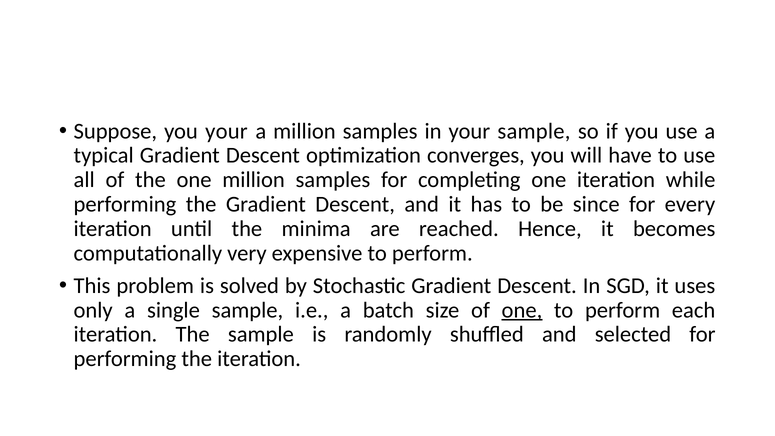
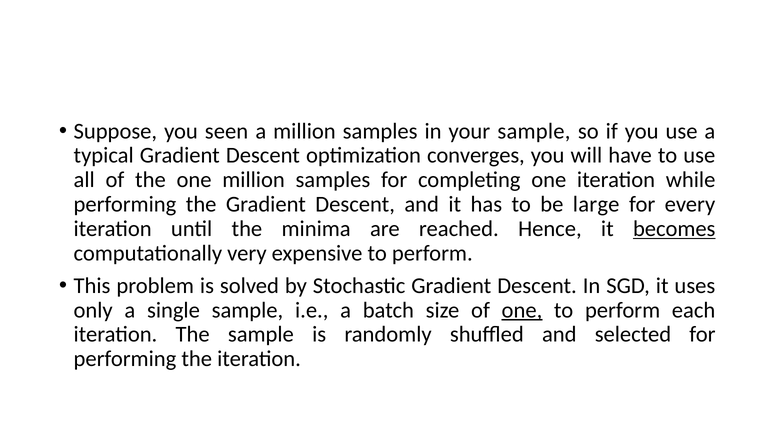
you your: your -> seen (227, 131)
since: since -> large (596, 204)
becomes underline: none -> present (674, 229)
